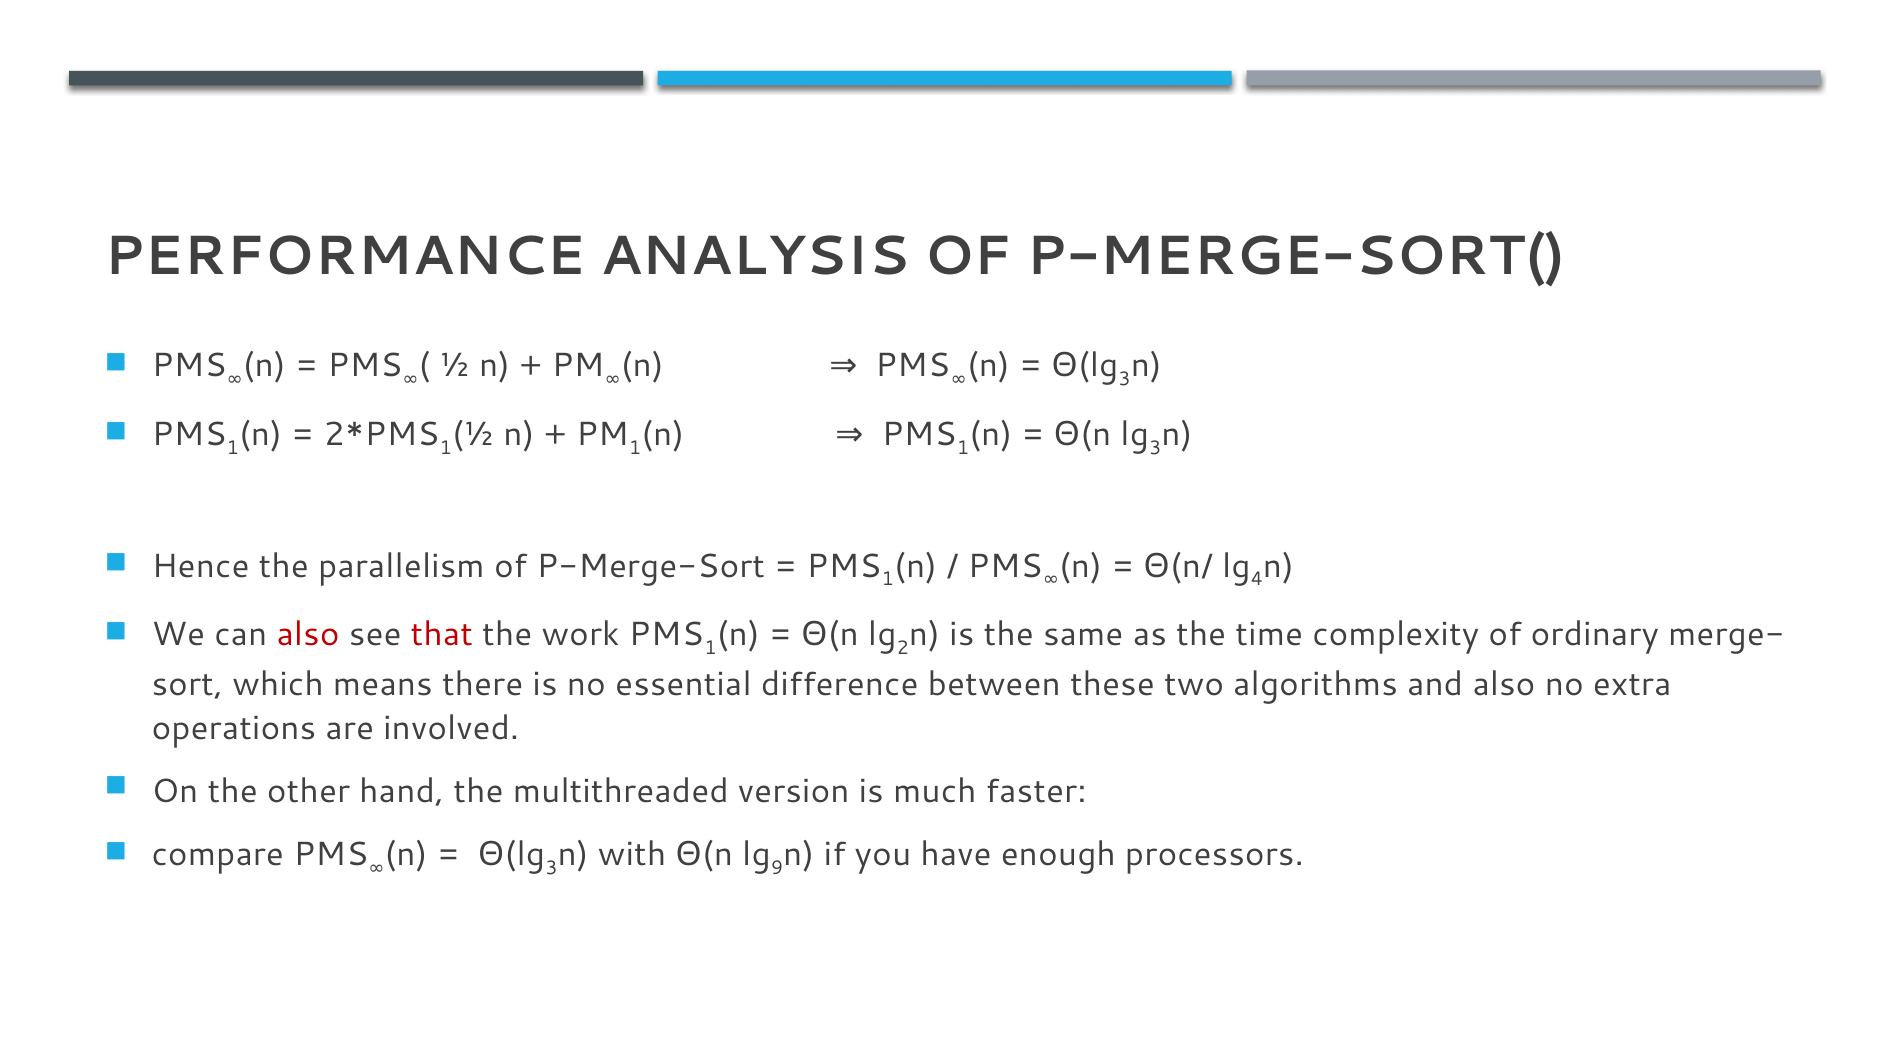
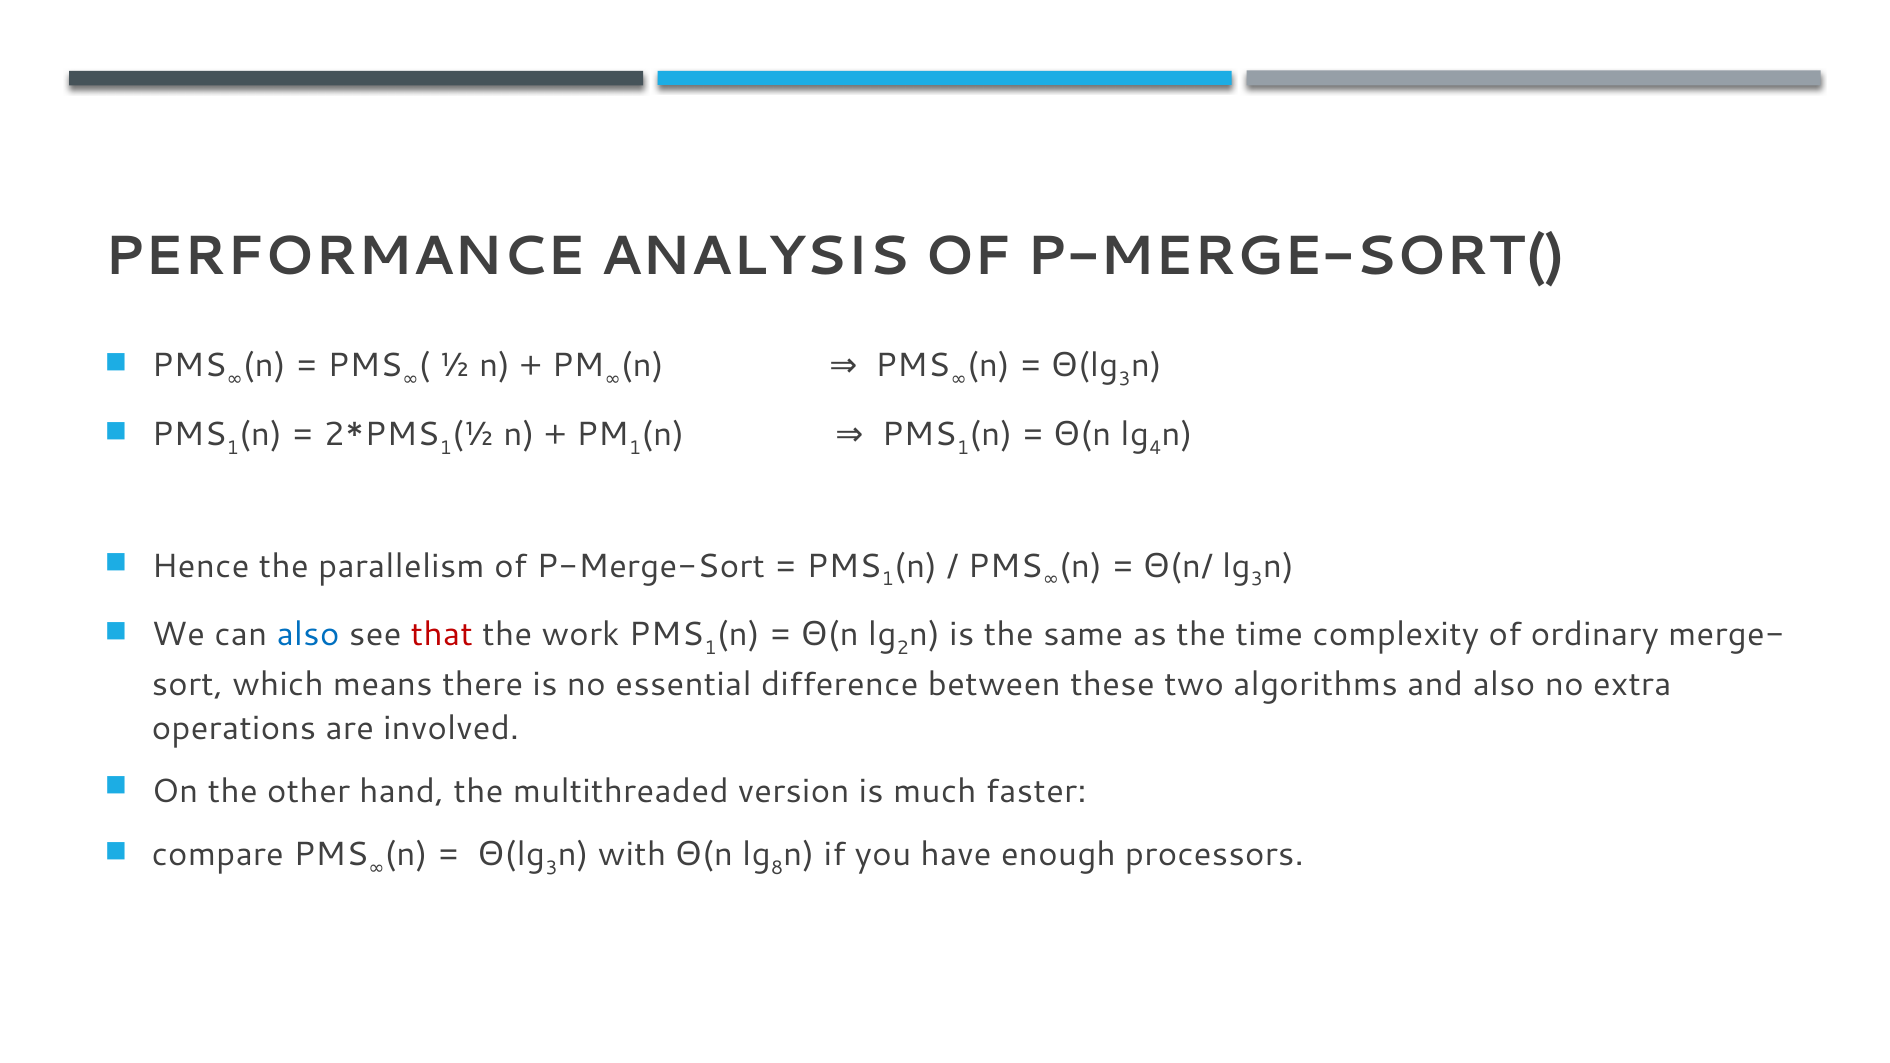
3: 3 -> 4 (1155, 448)
4: 4 -> 3 (1257, 579)
also colour: red -> blue (308, 635)
9: 9 -> 8 (777, 868)
